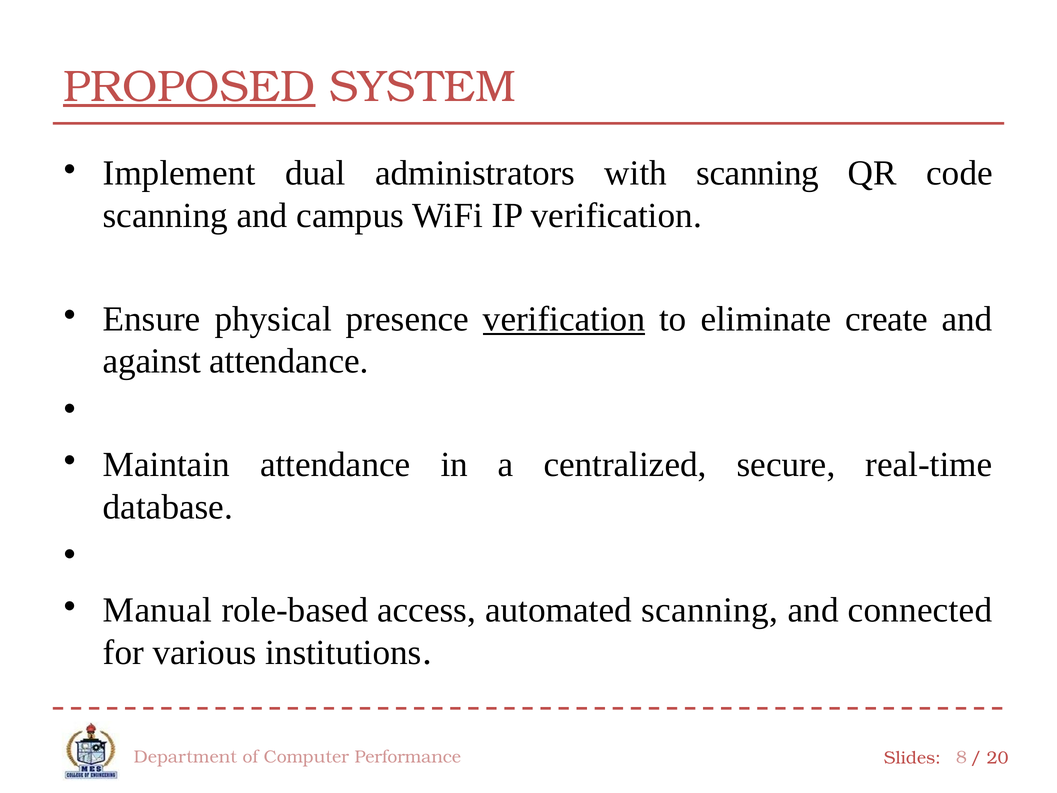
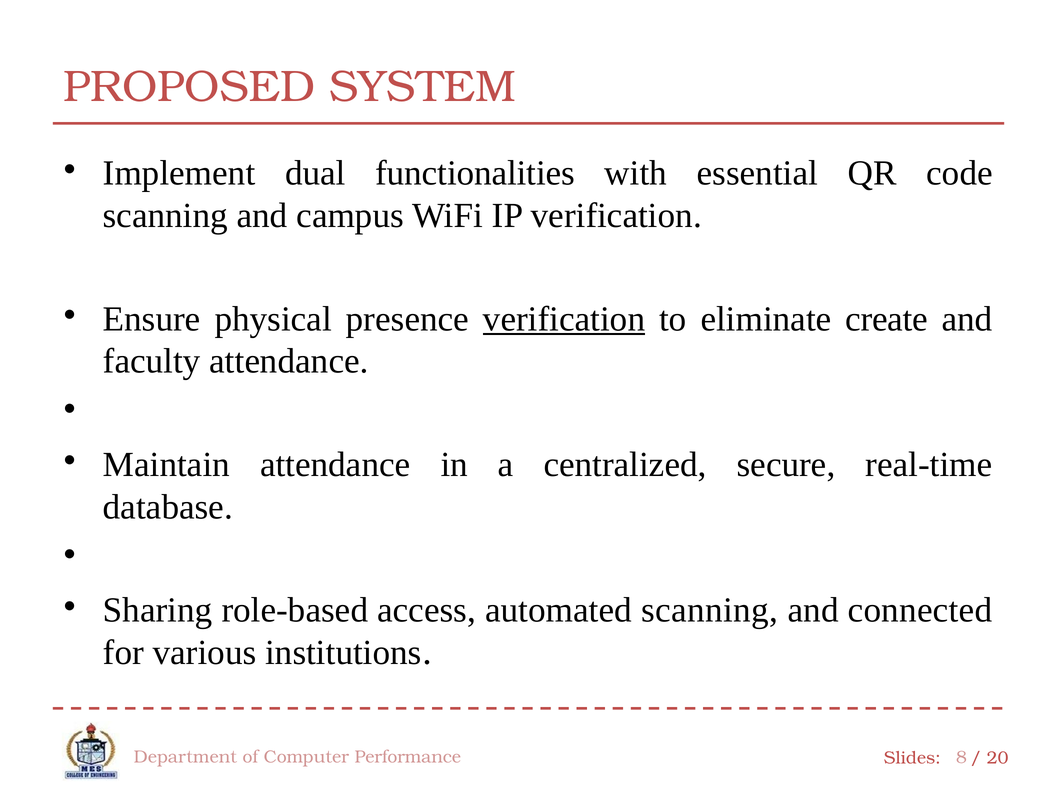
PROPOSED underline: present -> none (189, 86)
administrators: administrators -> functionalities (475, 173)
with scanning: scanning -> essential (757, 173)
against: against -> faculty (152, 361)
Manual: Manual -> Sharing (158, 610)
